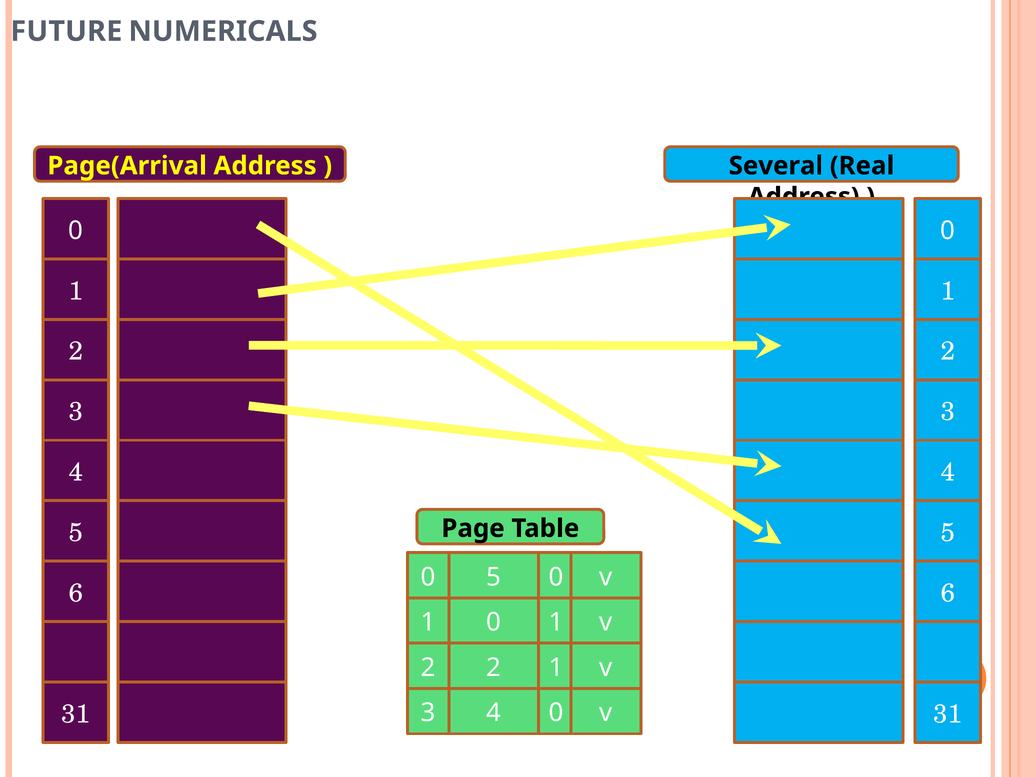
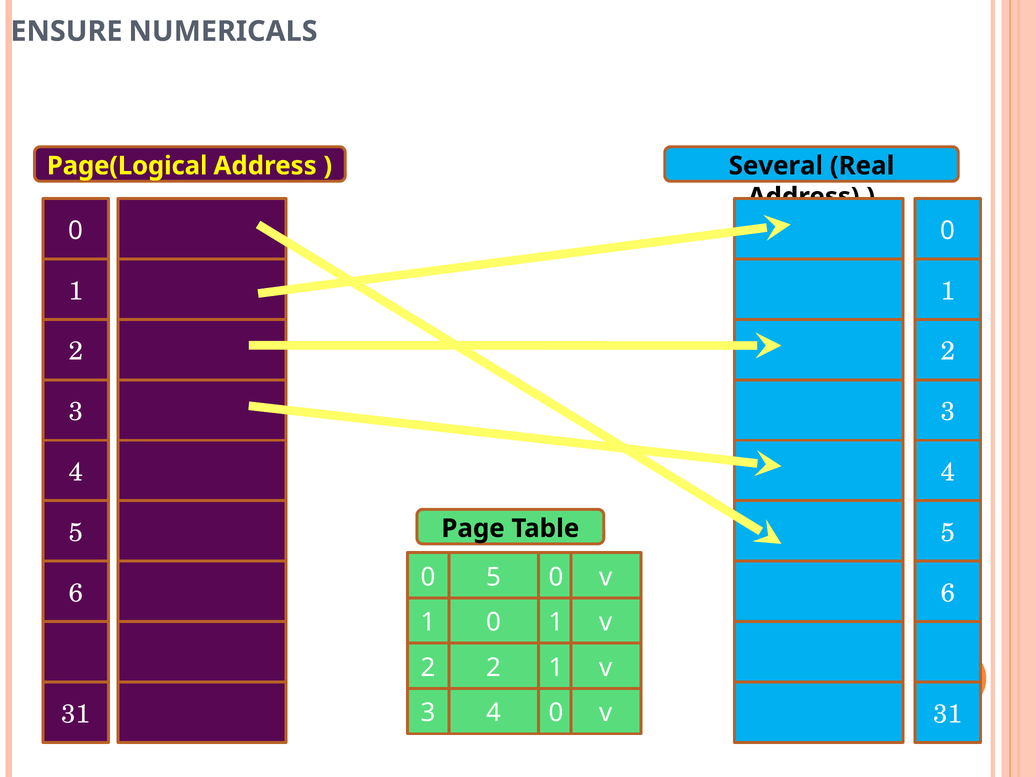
FUTURE: FUTURE -> ENSURE (66, 31)
Page(Arrival: Page(Arrival -> Page(Logical (127, 166)
